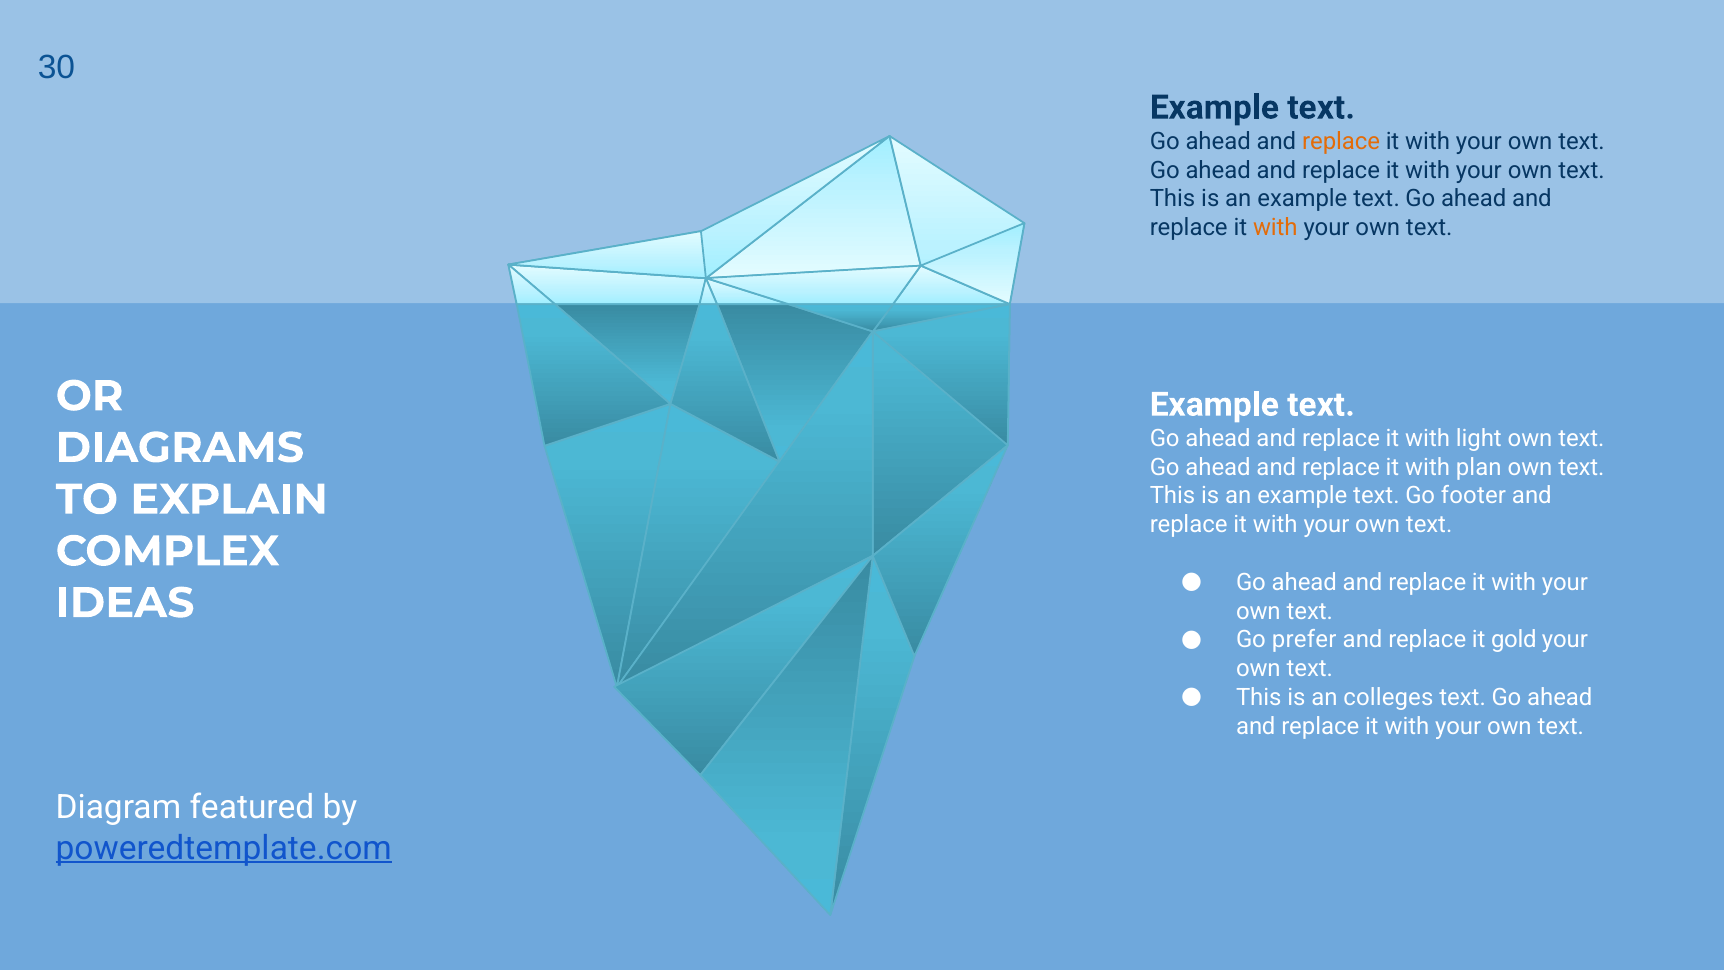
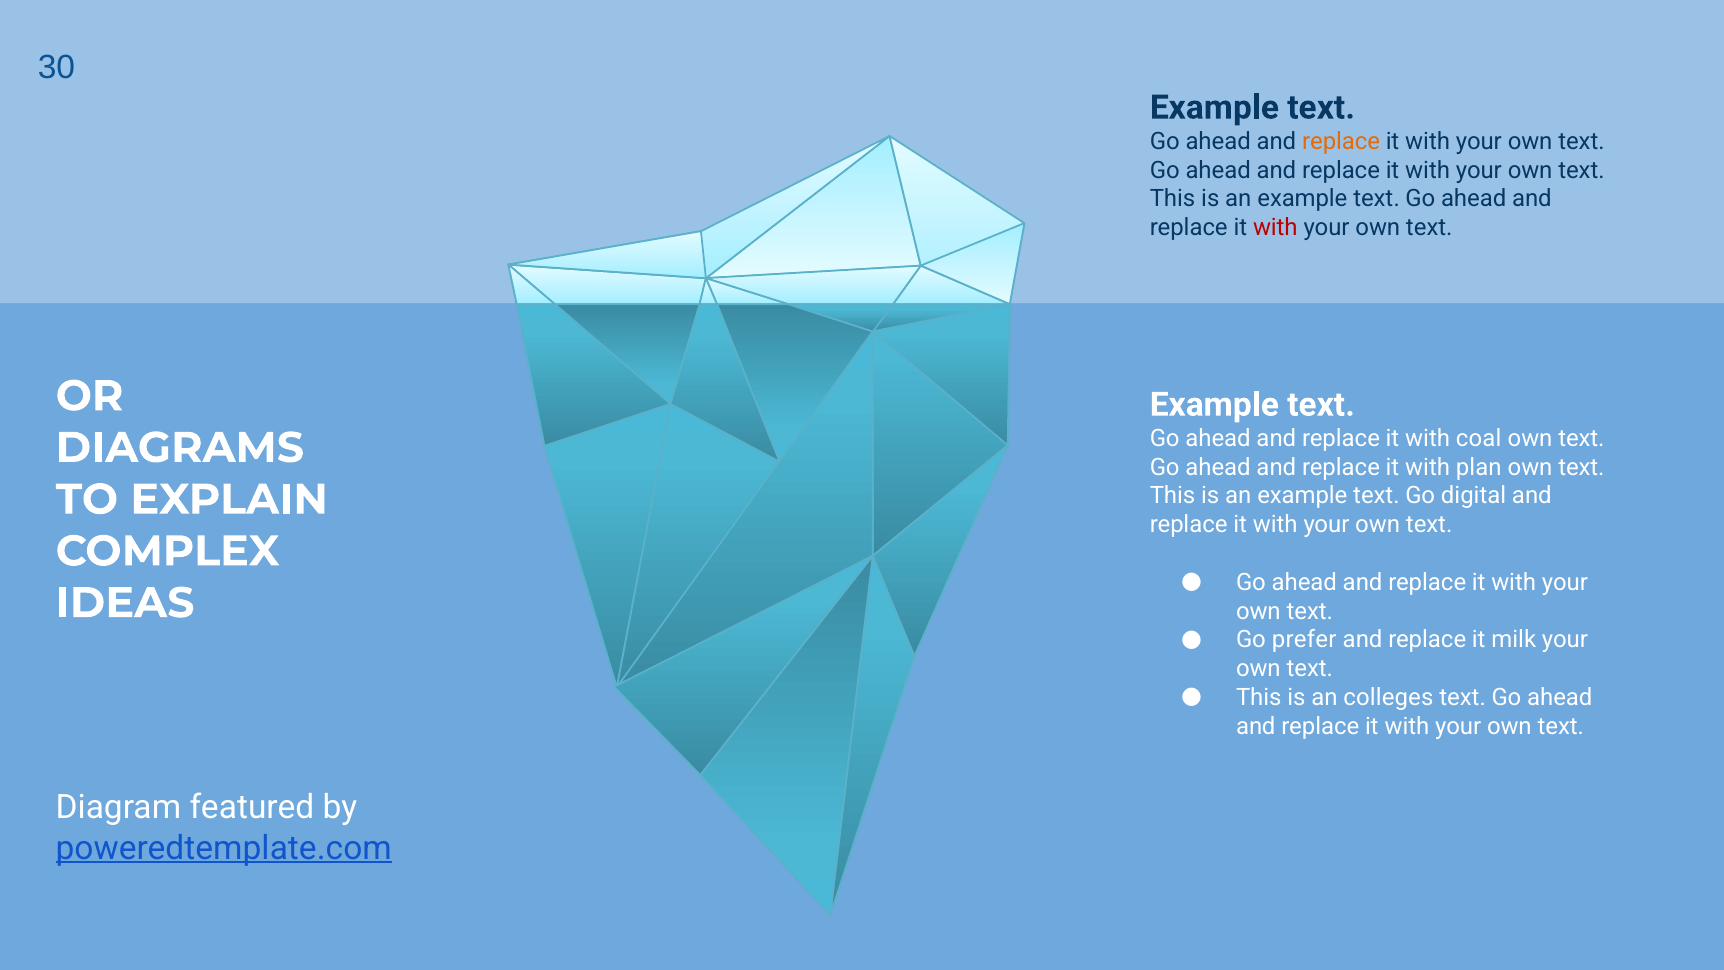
with colour: orange -> red (1275, 228)
light: light -> coal (1479, 438)
footer: footer -> digital (1474, 496)
gold: gold -> milk (1514, 640)
